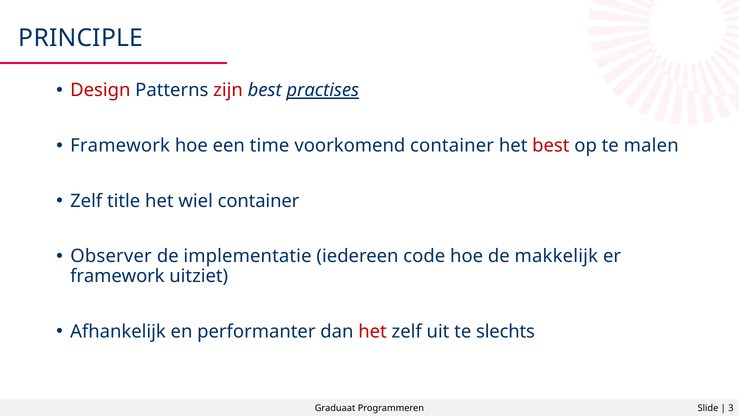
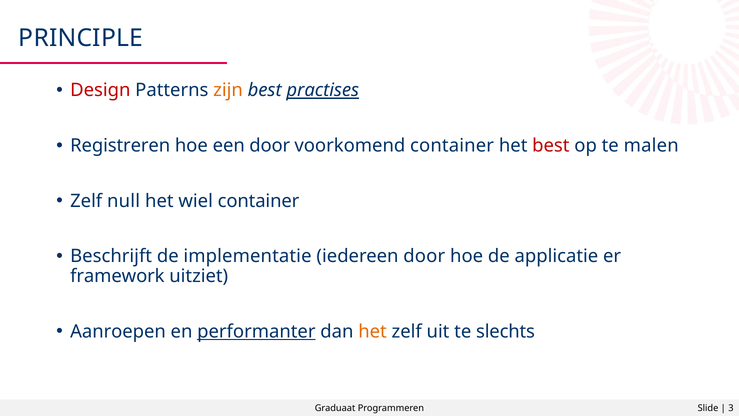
zijn colour: red -> orange (228, 90)
Framework: Framework -> Registreren (120, 146)
een time: time -> door (270, 146)
title: title -> null (124, 201)
Observer: Observer -> Beschrijft (111, 256)
iedereen code: code -> door (424, 256)
makkelijk: makkelijk -> applicatie (556, 256)
Afhankelijk: Afhankelijk -> Aanroepen (118, 331)
performanter underline: none -> present (256, 331)
het colour: red -> orange (373, 331)
